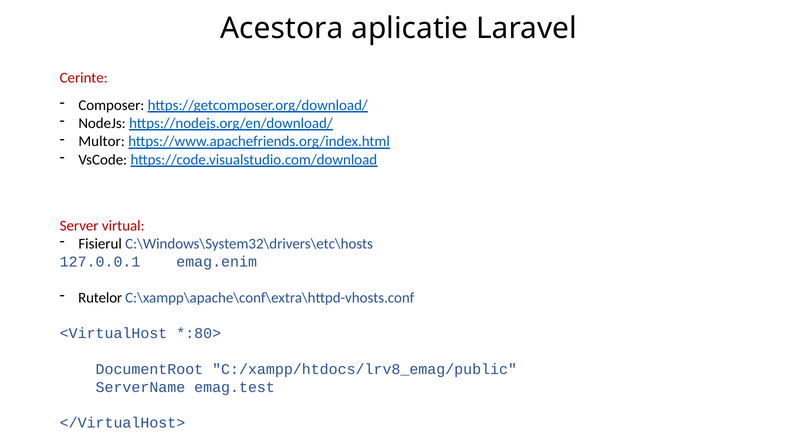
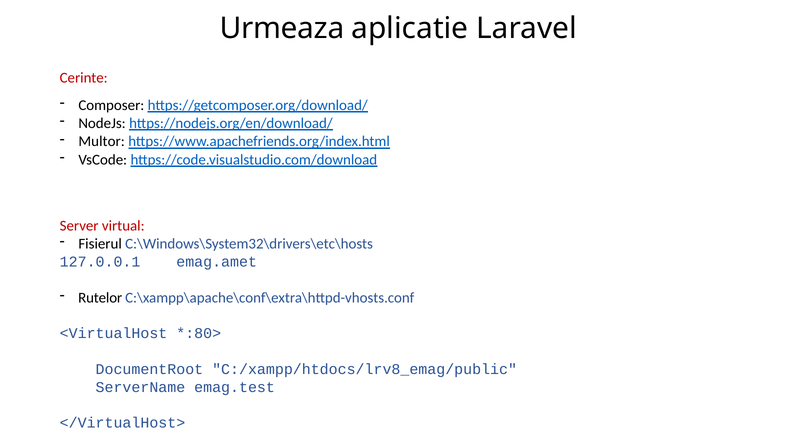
Acestora: Acestora -> Urmeaza (282, 29)
emag.enim: emag.enim -> emag.amet (217, 262)
